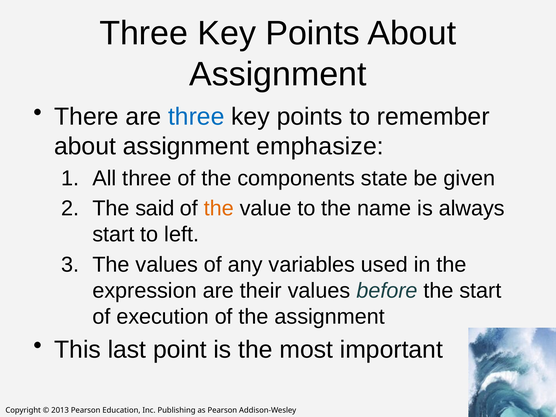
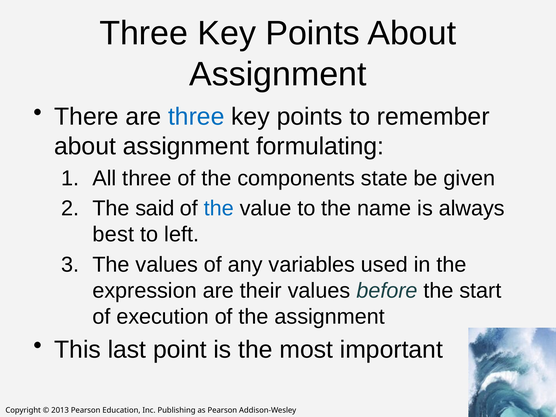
emphasize: emphasize -> formulating (320, 146)
the colour: orange -> blue (219, 209)
start: start -> best (113, 234)
